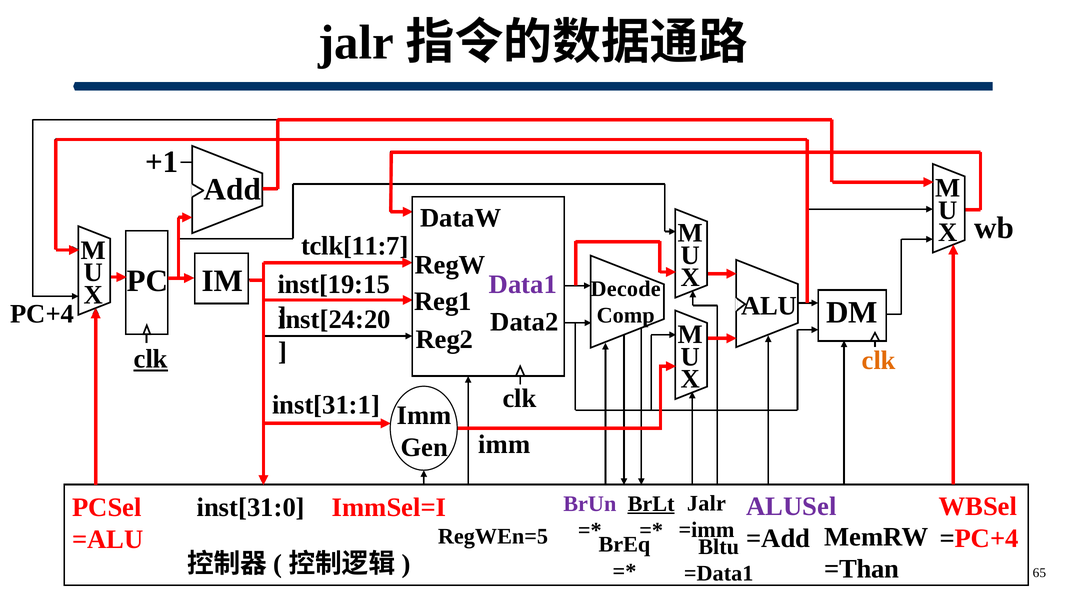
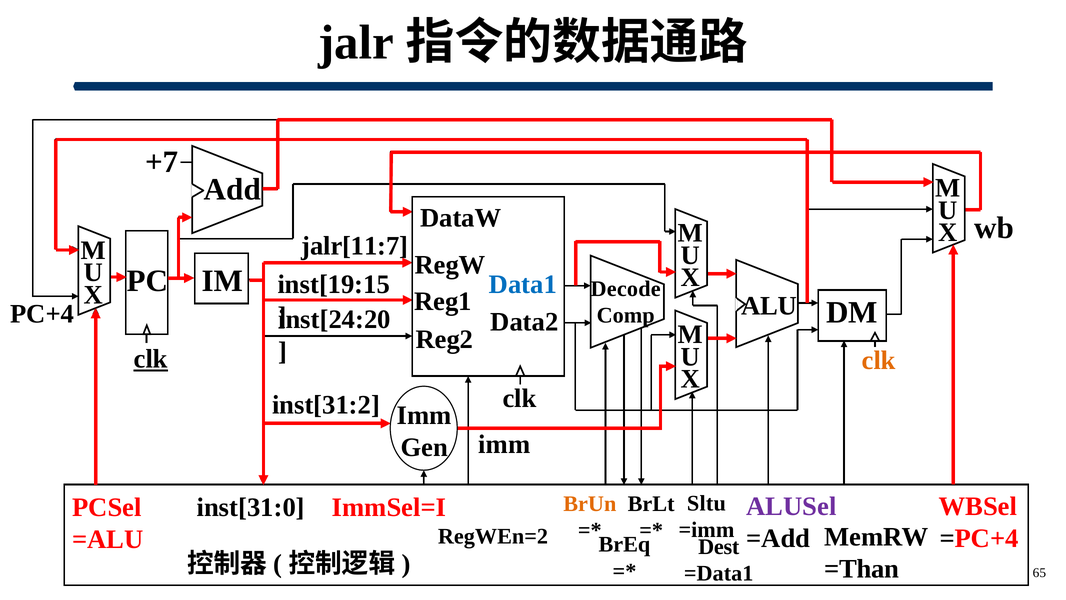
+1: +1 -> +7 (162, 162)
tclk[11:7: tclk[11:7 -> jalr[11:7 (355, 246)
Data1 colour: purple -> blue (523, 284)
inst[31:1: inst[31:1 -> inst[31:2 (326, 405)
Jalr: Jalr -> Sltu (706, 503)
BrUn colour: purple -> orange (590, 503)
BrLt underline: present -> none (651, 503)
RegWEn=5: RegWEn=5 -> RegWEn=2 (493, 536)
Bltu: Bltu -> Dest (719, 547)
